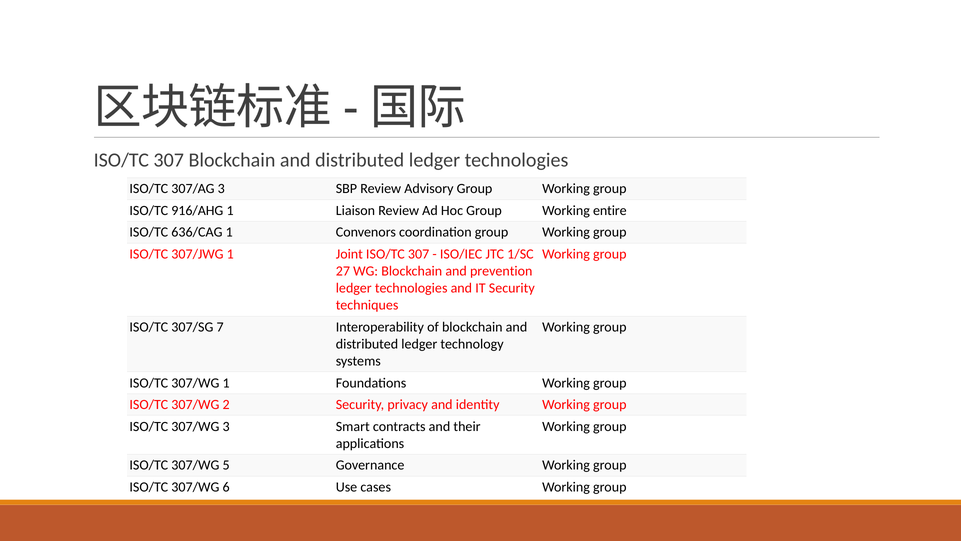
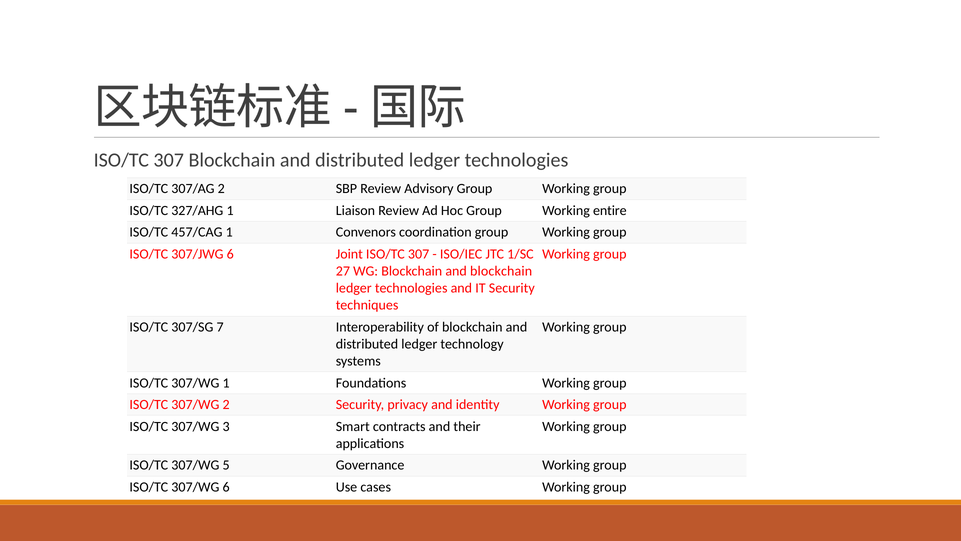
307/AG 3: 3 -> 2 (221, 189)
916/AHG: 916/AHG -> 327/AHG (197, 210)
636/CAG: 636/CAG -> 457/CAG (197, 232)
307/JWG 1: 1 -> 6 (230, 254)
and prevention: prevention -> blockchain (501, 271)
